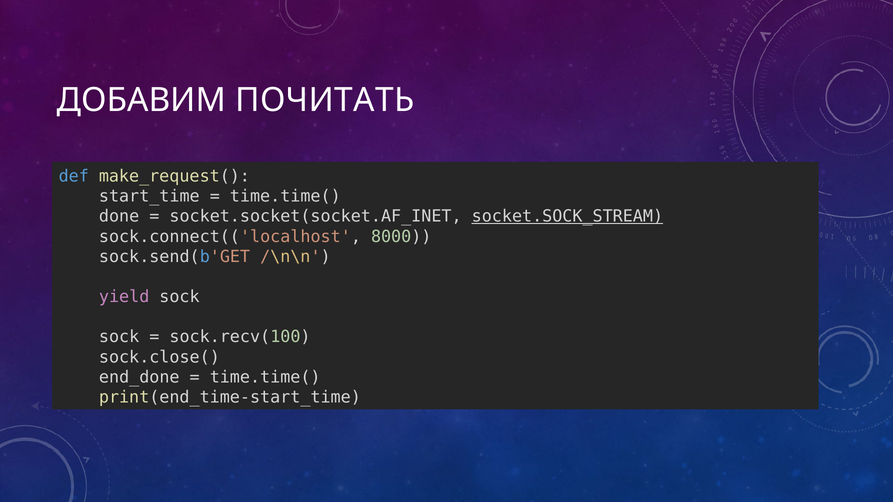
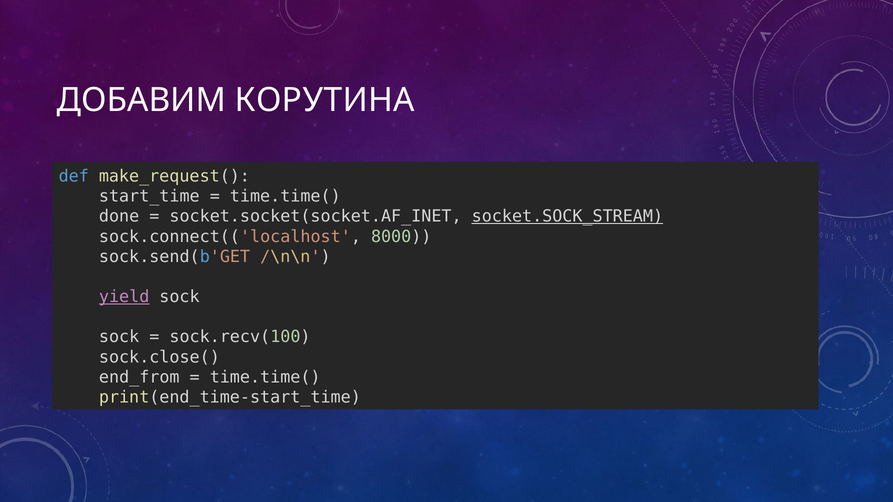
ПОЧИТАТЬ: ПОЧИТАТЬ -> КОРУТИНА (325, 100)
yield underline: none -> present (124, 297)
end_done: end_done -> end_from (139, 377)
